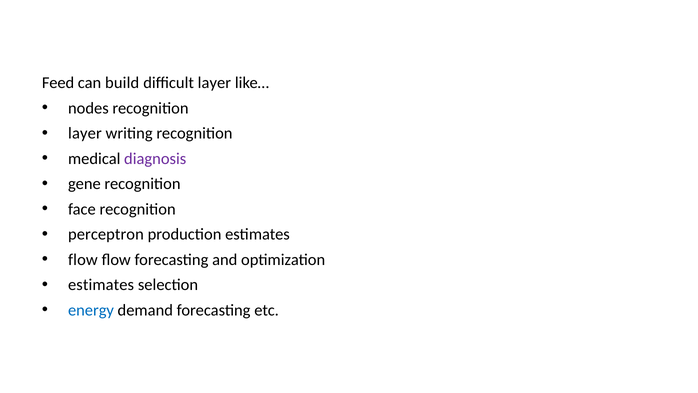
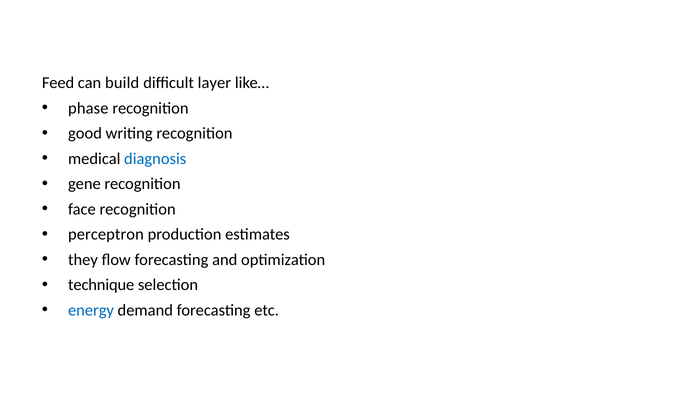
nodes: nodes -> phase (88, 108)
layer: layer -> good (85, 133)
diagnosis colour: purple -> blue (155, 159)
flow: flow -> they (83, 259)
estimates: estimates -> technique (101, 285)
